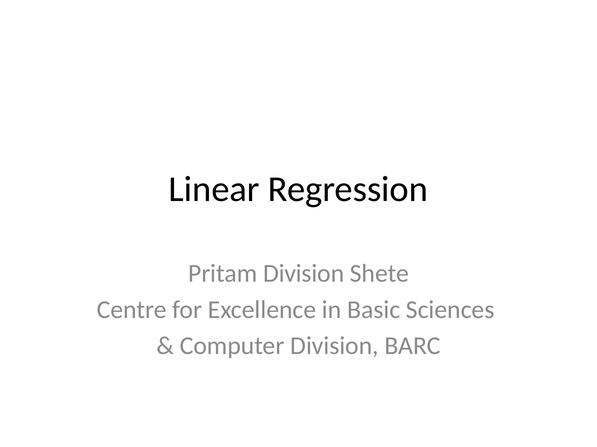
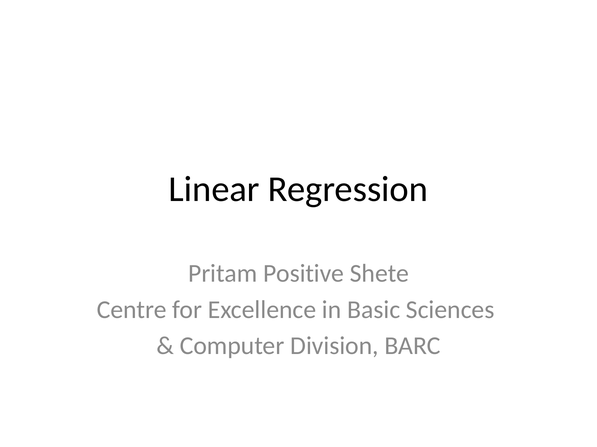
Pritam Division: Division -> Positive (304, 274)
